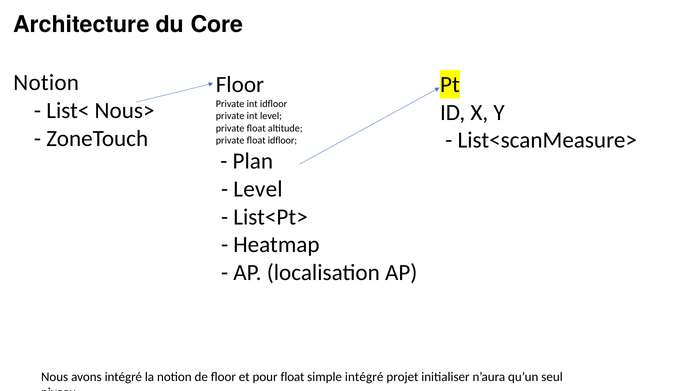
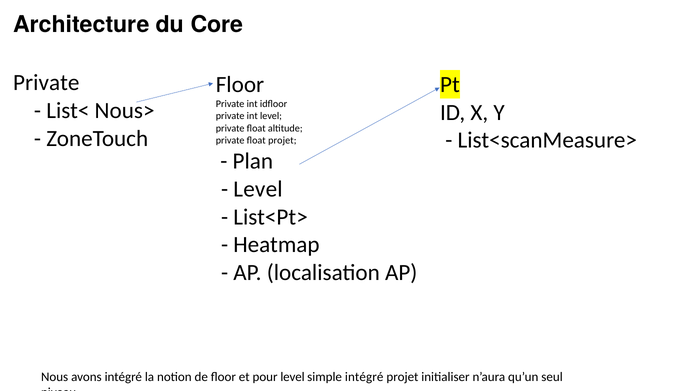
Notion: Notion -> Private (46, 83)
float idfloor: idfloor -> projet (282, 140)
pour float: float -> level (293, 376)
